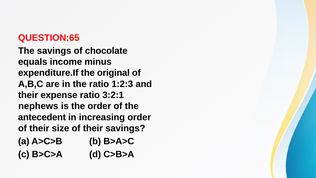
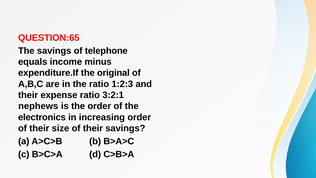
chocolate: chocolate -> telephone (106, 51)
antecedent: antecedent -> electronics (42, 117)
